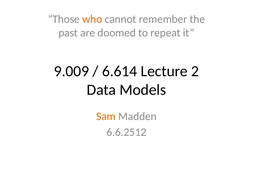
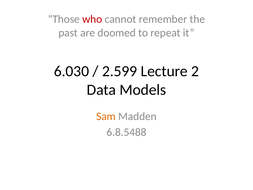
who colour: orange -> red (92, 19)
9.009: 9.009 -> 6.030 (71, 71)
6.614: 6.614 -> 2.599 (120, 71)
6.6.2512: 6.6.2512 -> 6.8.5488 (126, 132)
